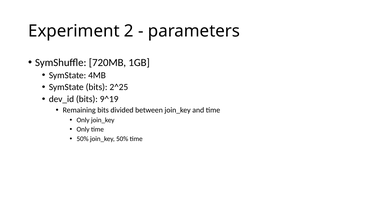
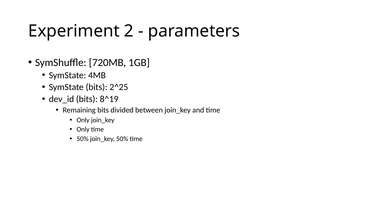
9^19: 9^19 -> 8^19 (109, 99)
